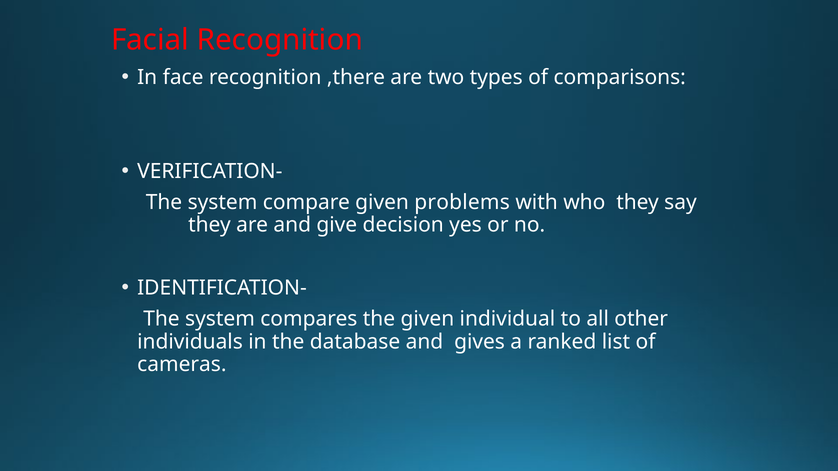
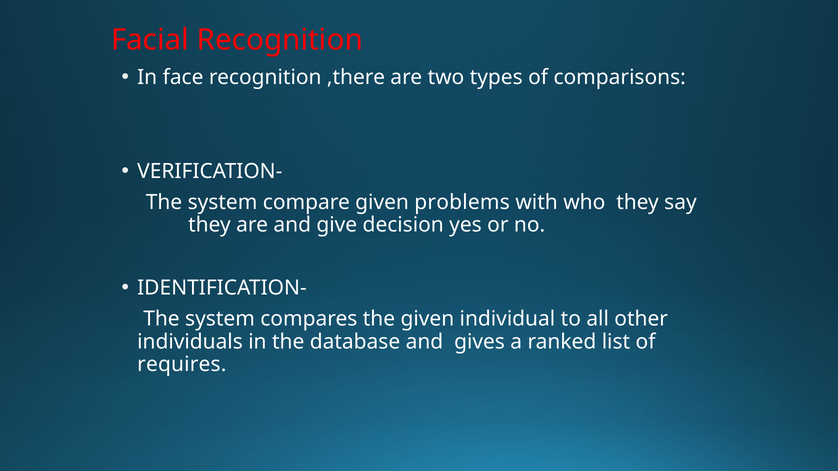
cameras: cameras -> requires (182, 364)
